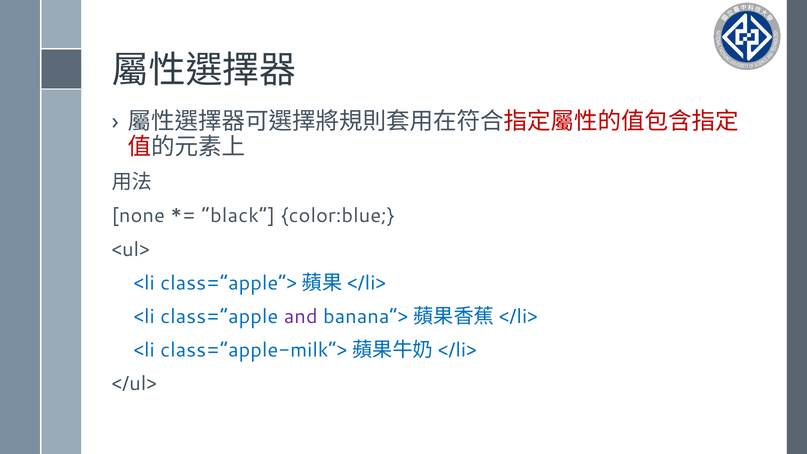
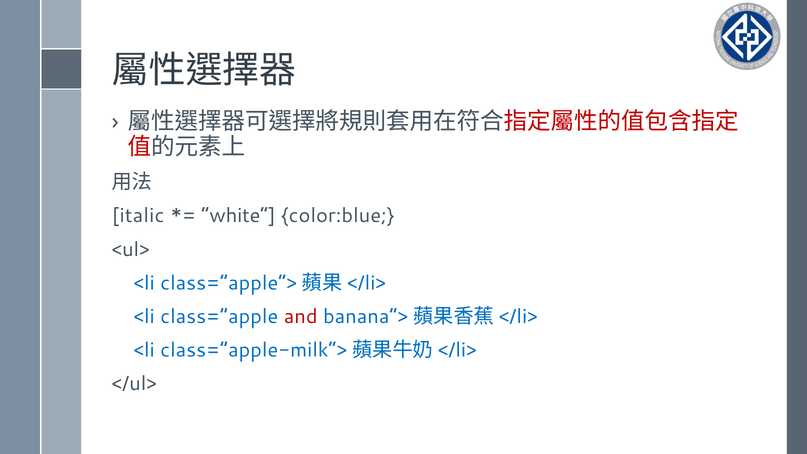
none: none -> italic (138, 216)
black: black -> white (239, 216)
and colour: purple -> red (301, 316)
